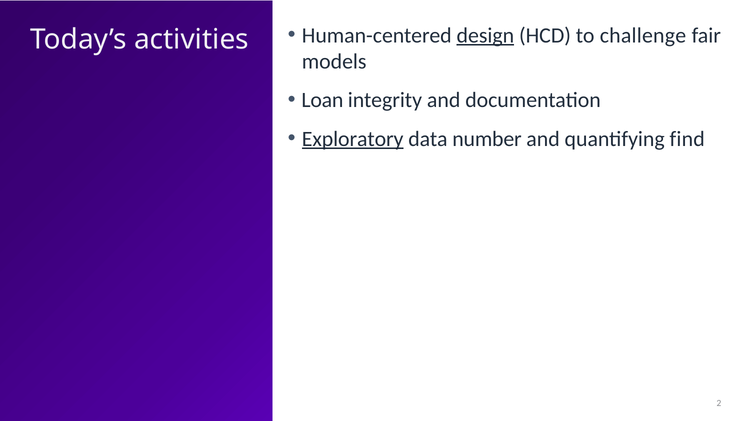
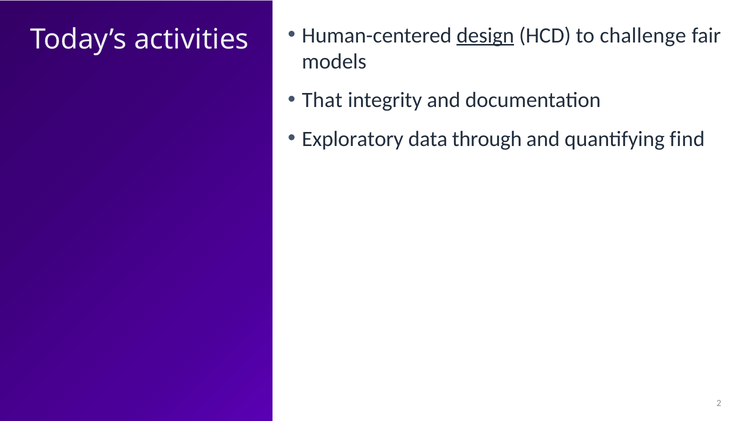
Loan: Loan -> That (322, 100)
Exploratory underline: present -> none (353, 139)
number: number -> through (487, 139)
